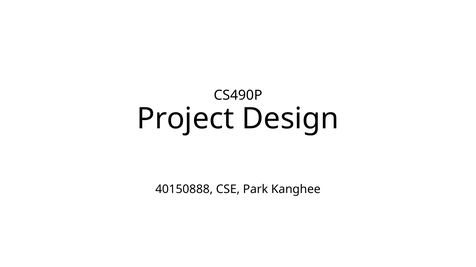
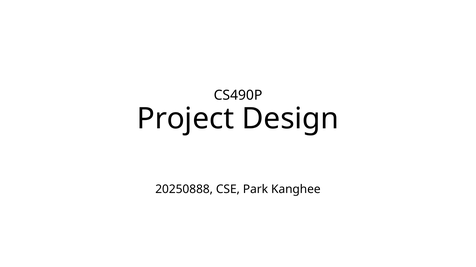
40150888: 40150888 -> 20250888 (184, 190)
